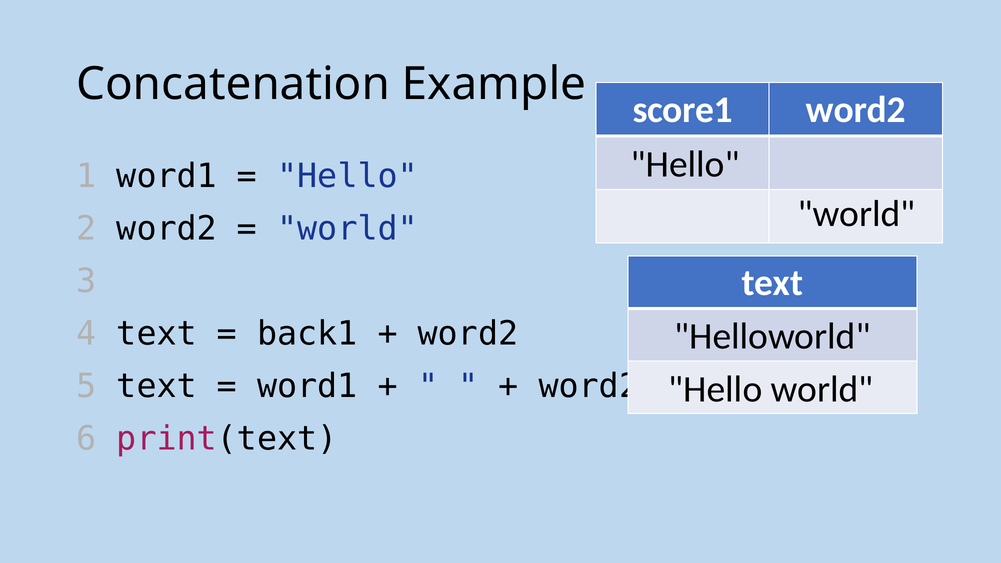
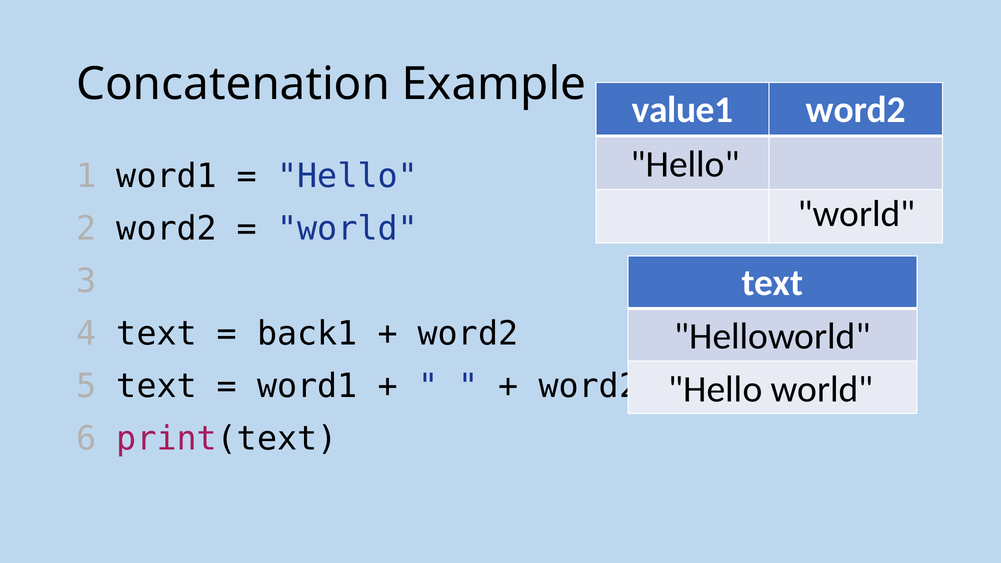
score1: score1 -> value1 (683, 110)
